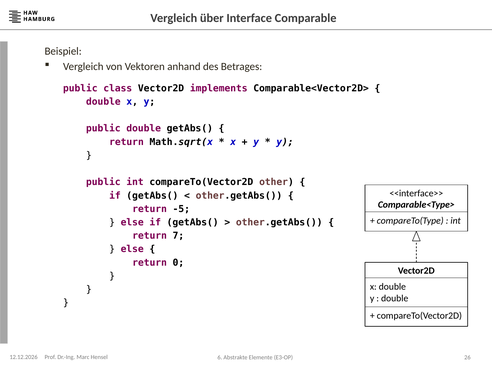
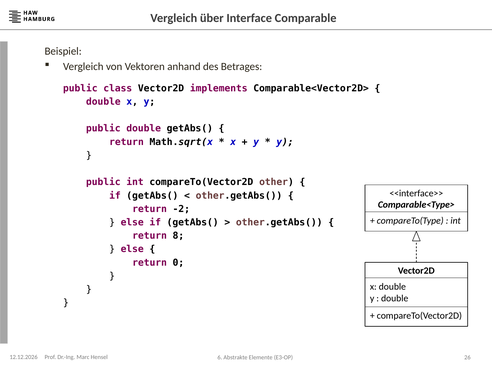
-5: -5 -> -2 (181, 209)
7: 7 -> 8 (178, 236)
